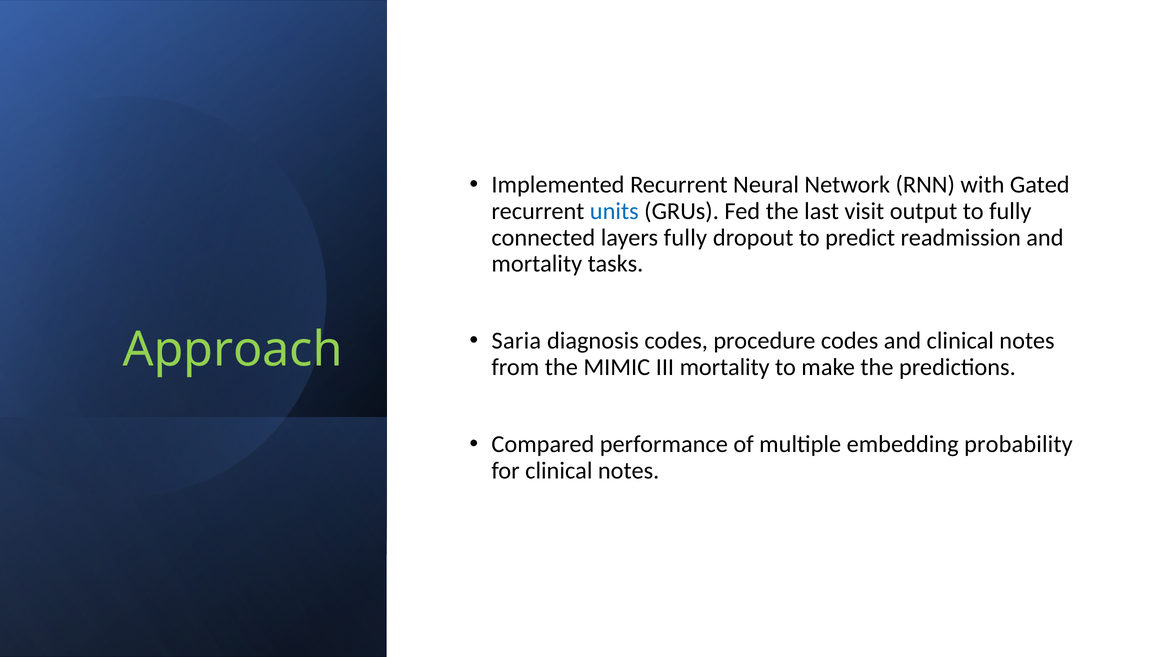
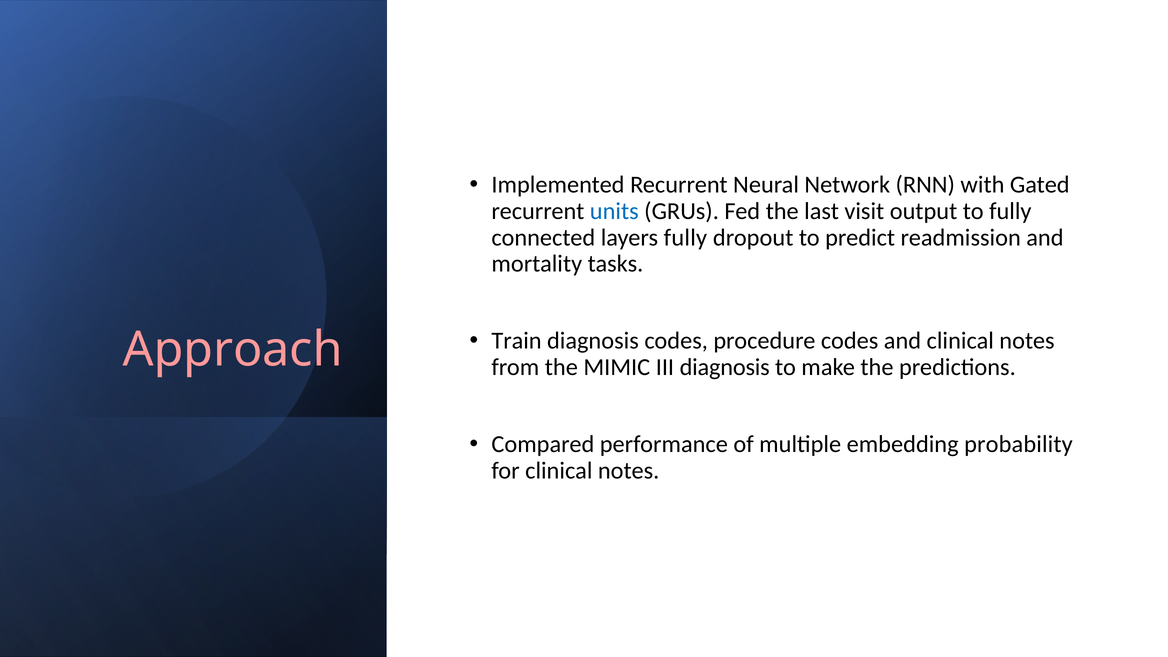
Saria: Saria -> Train (517, 341)
Approach colour: light green -> pink (233, 350)
III mortality: mortality -> diagnosis (725, 367)
